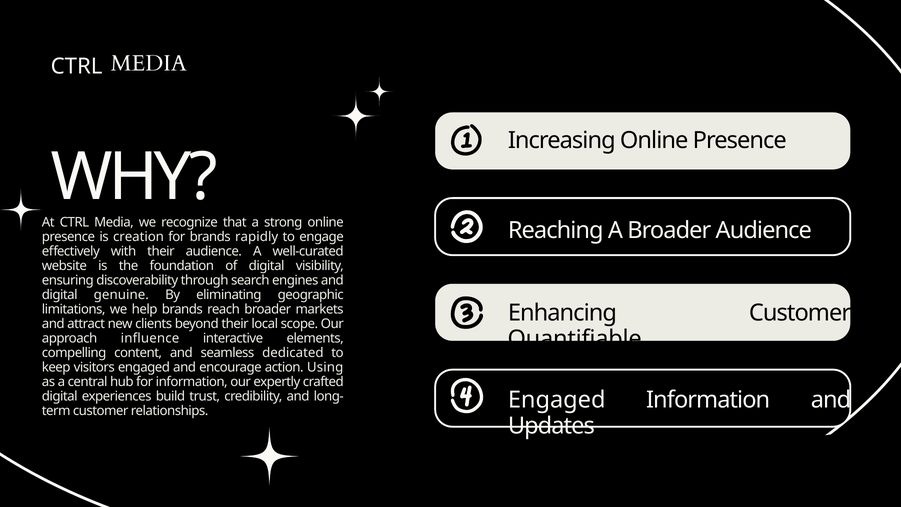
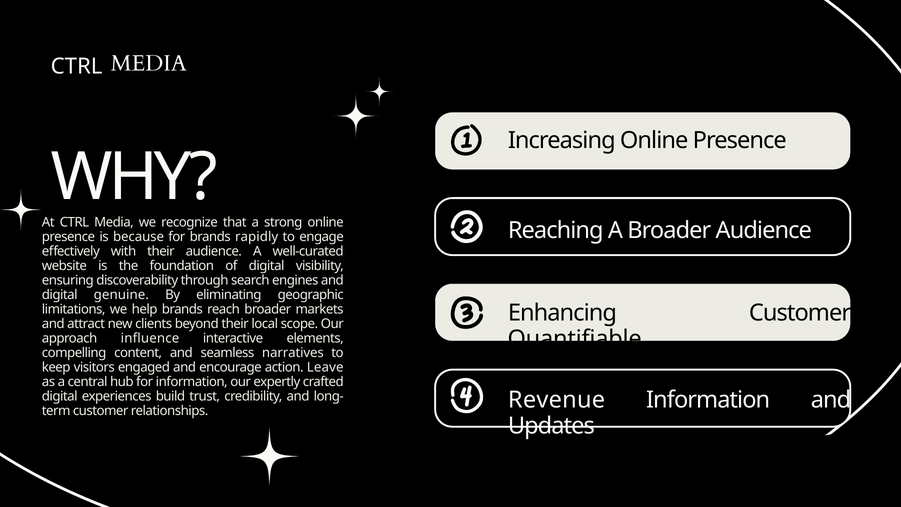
creation: creation -> because (139, 237)
dedicated: dedicated -> narratives (293, 353)
Using: Using -> Leave (325, 367)
Engaged: Engaged -> Revenue (557, 400)
